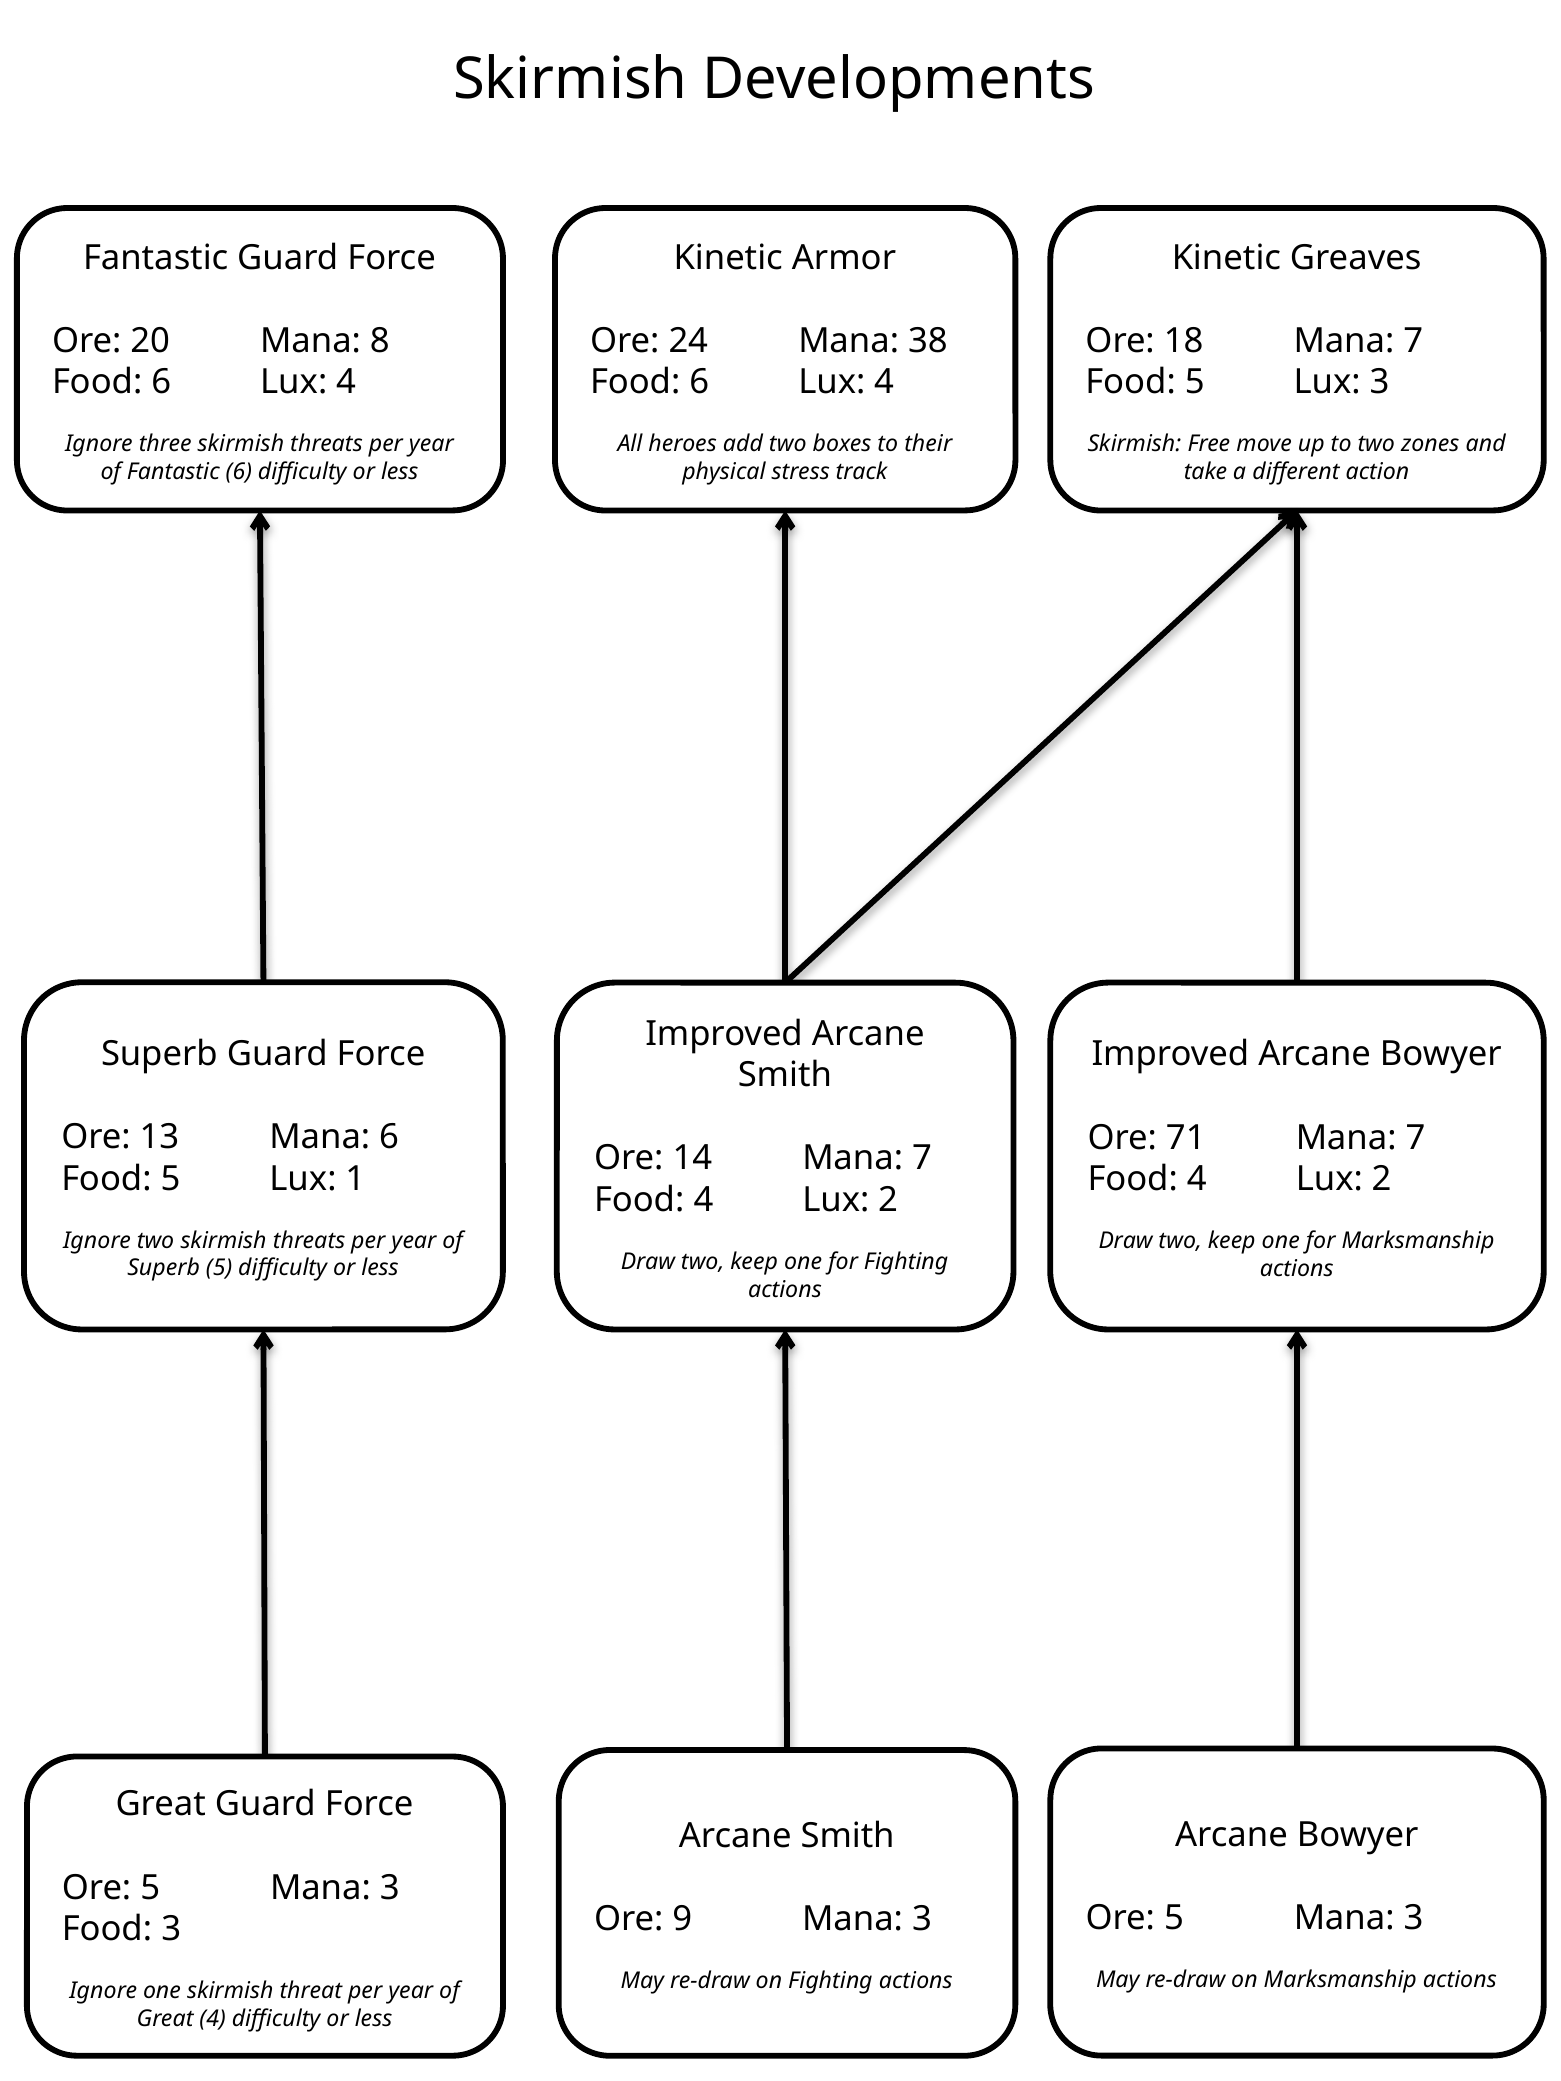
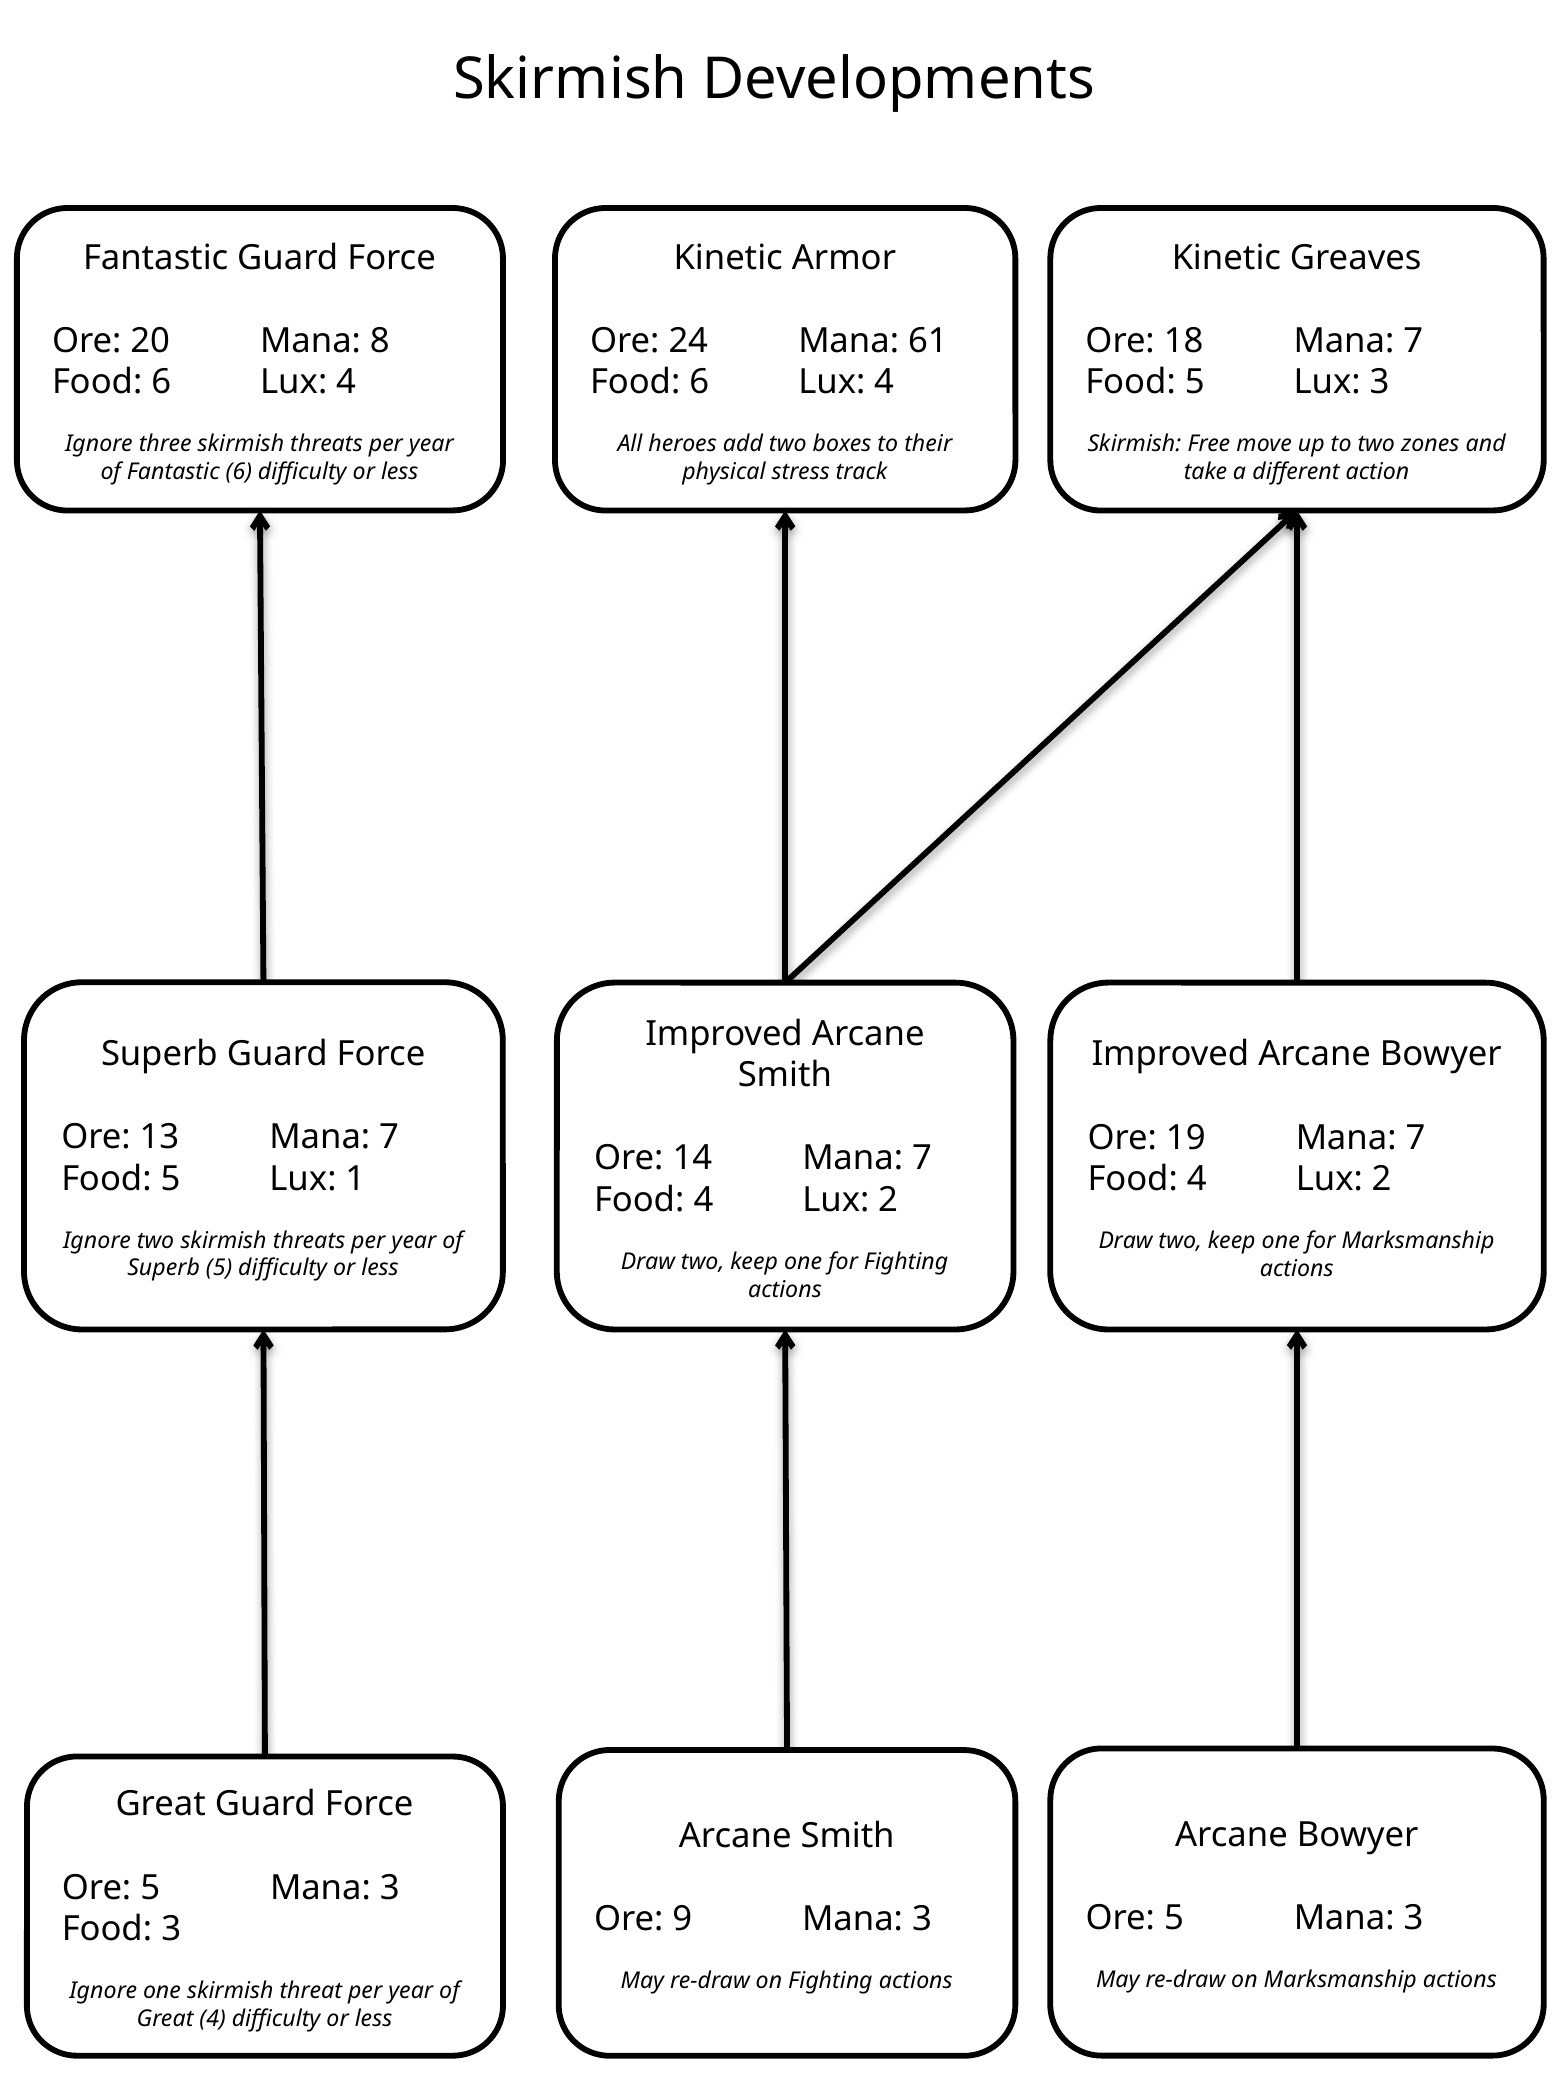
38: 38 -> 61 (928, 341)
13 Mana 6: 6 -> 7 (389, 1138)
71: 71 -> 19 (1186, 1138)
